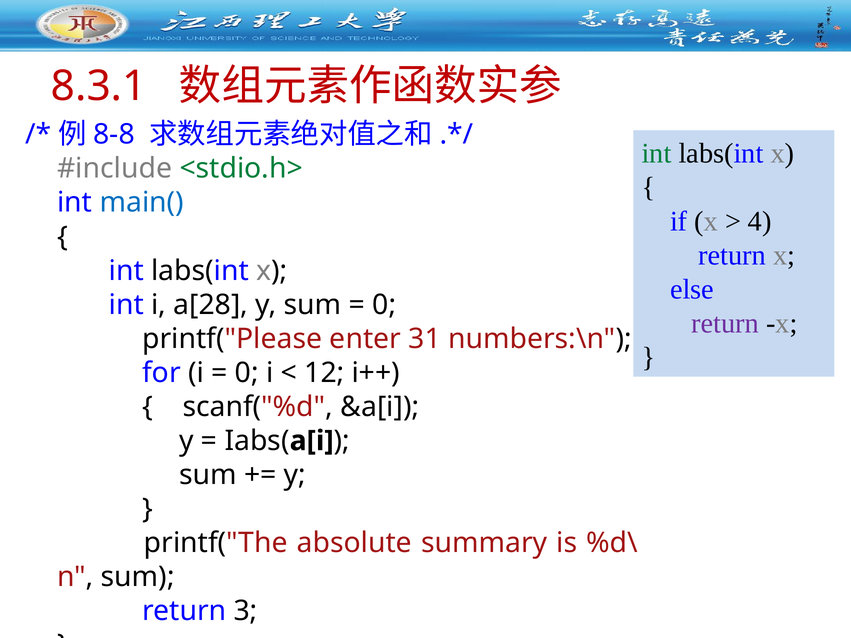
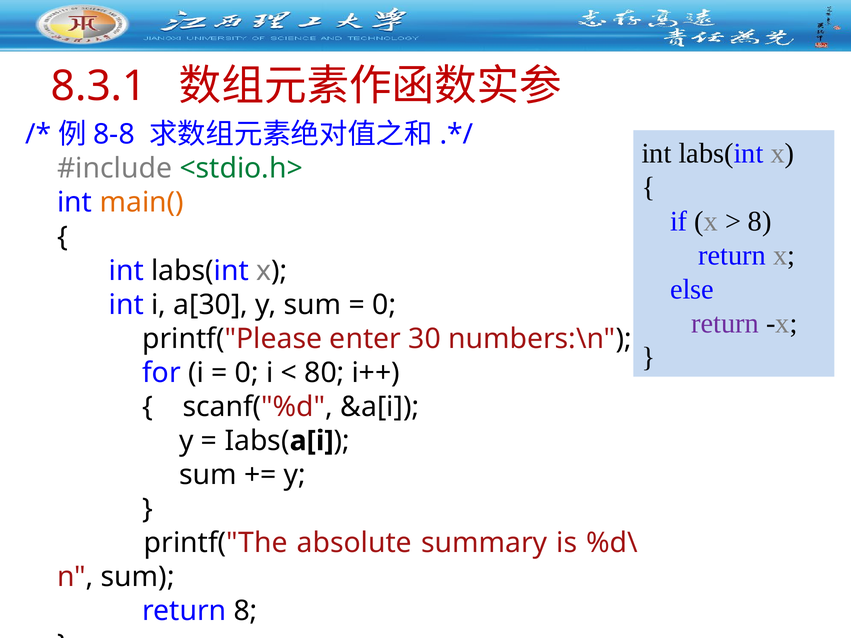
int colour: green -> black (657, 153)
main( colour: blue -> orange (142, 203)
4: 4 -> 8 (760, 221)
a[28: a[28 -> a[30 (211, 305)
31: 31 -> 30 (425, 339)
12: 12 -> 80 (324, 373)
return 3: 3 -> 8 (246, 611)
